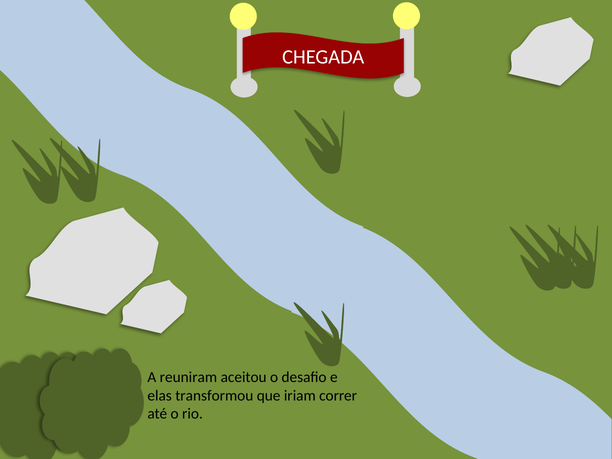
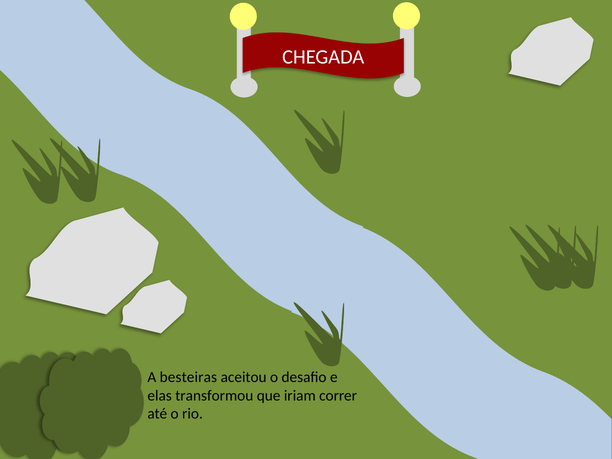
reuniram: reuniram -> besteiras (188, 377)
